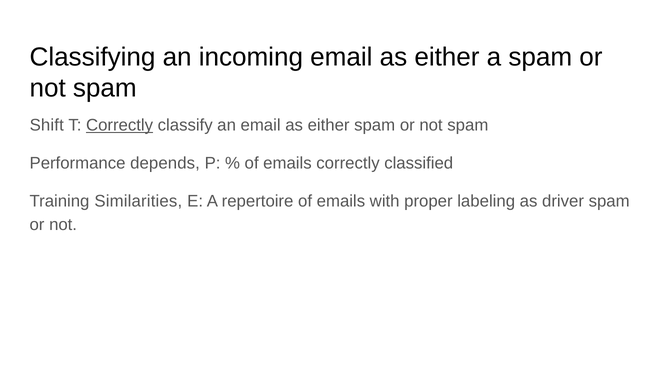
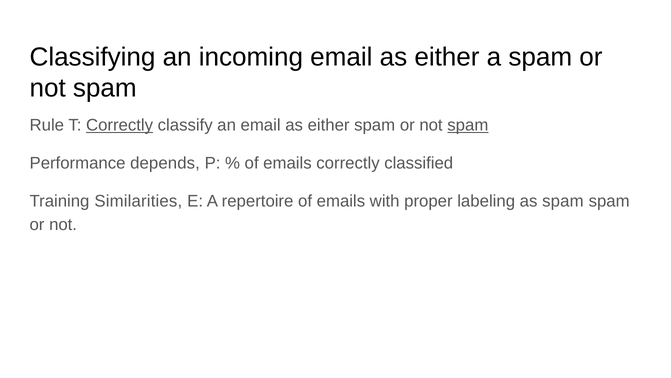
Shift: Shift -> Rule (47, 125)
spam underline: none -> present (468, 125)
as driver: driver -> spam (563, 201)
